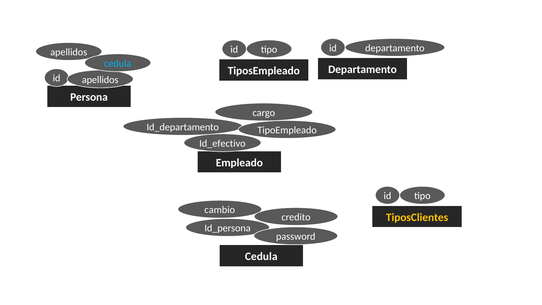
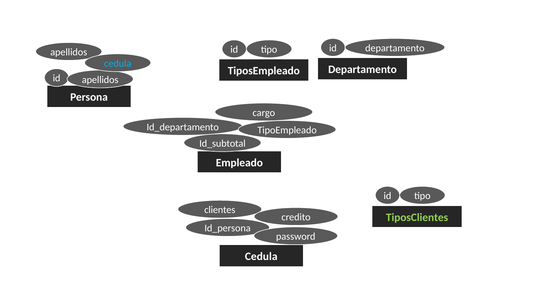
Id_efectivo: Id_efectivo -> Id_subtotal (222, 143)
cambio: cambio -> clientes (220, 210)
TiposClientes colour: yellow -> light green (417, 217)
